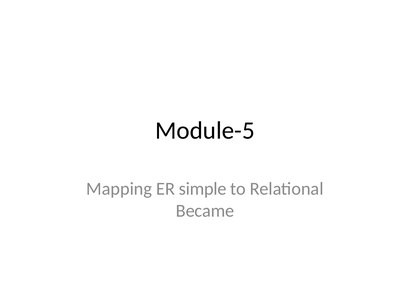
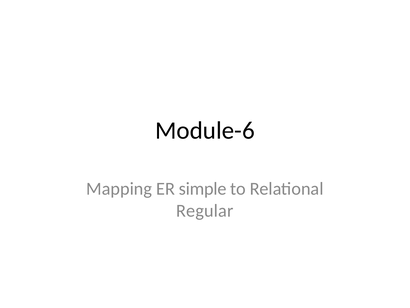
Module-5: Module-5 -> Module-6 (205, 130)
Became: Became -> Regular (205, 210)
